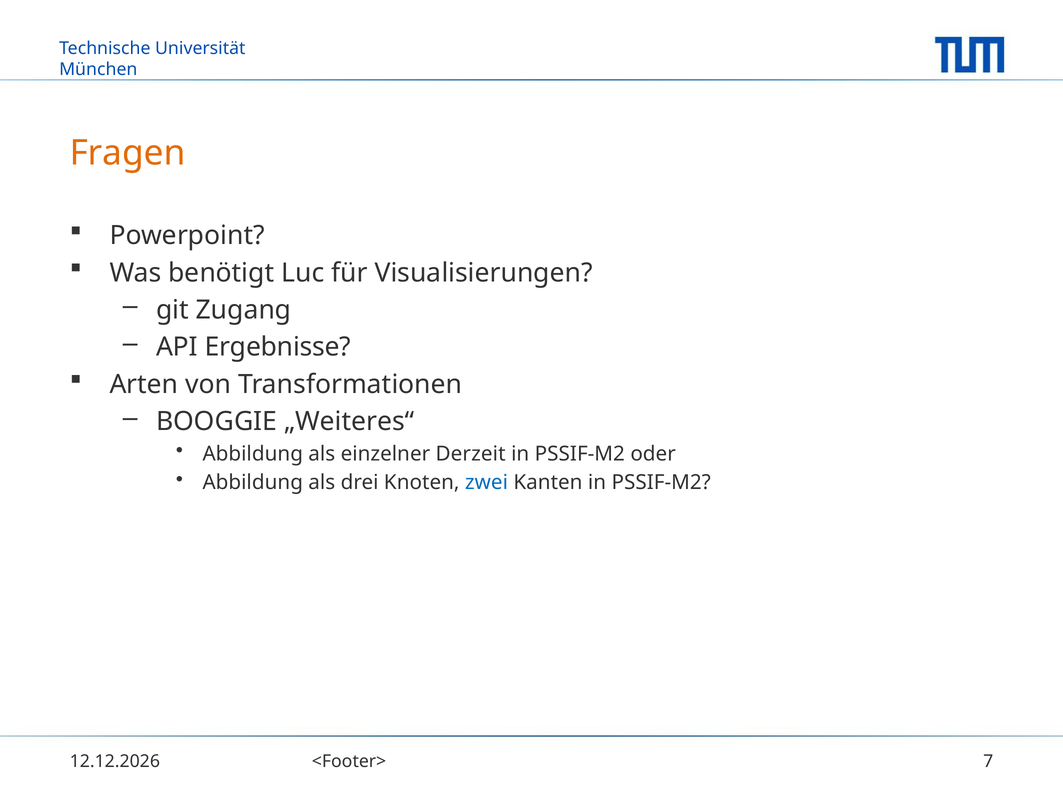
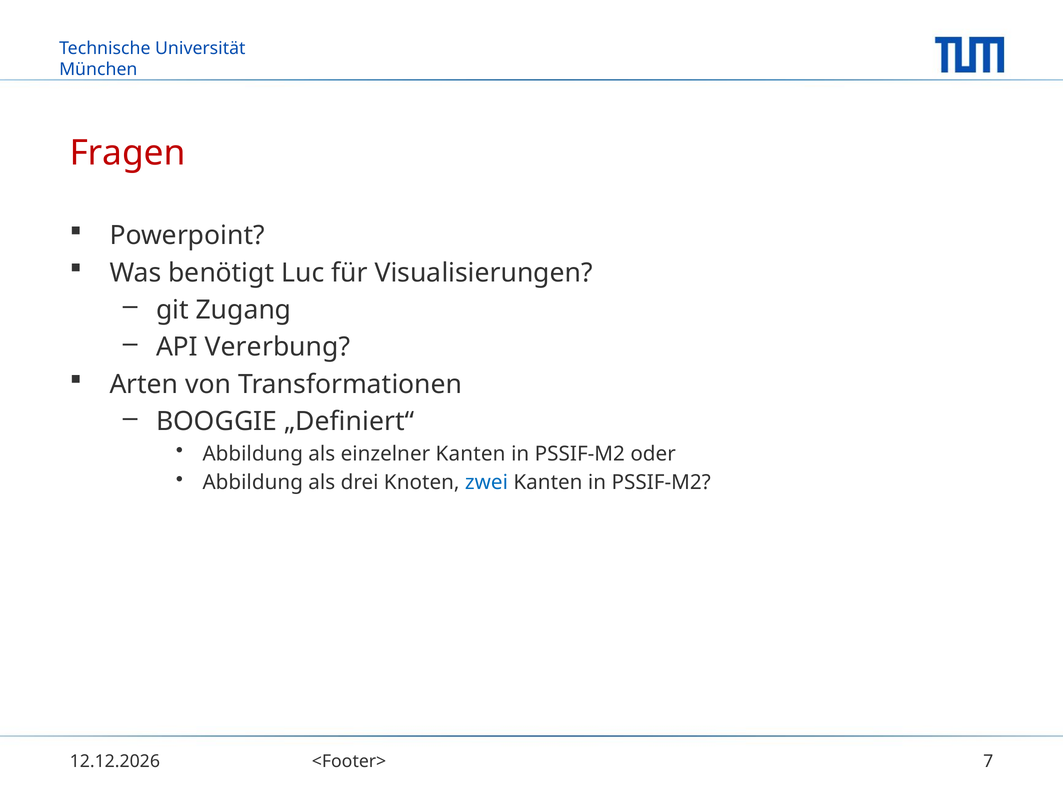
Fragen colour: orange -> red (128, 153)
Ergebnisse: Ergebnisse -> Vererbung (278, 347)
„Weiteres“: „Weiteres“ -> „Definiert“ (349, 422)
einzelner Derzeit: Derzeit -> Kanten (471, 454)
